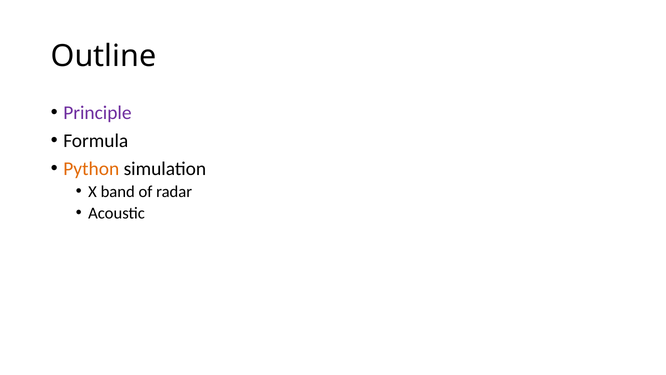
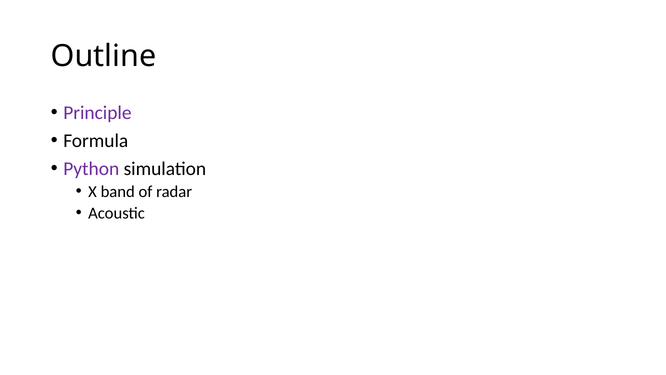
Python colour: orange -> purple (91, 168)
